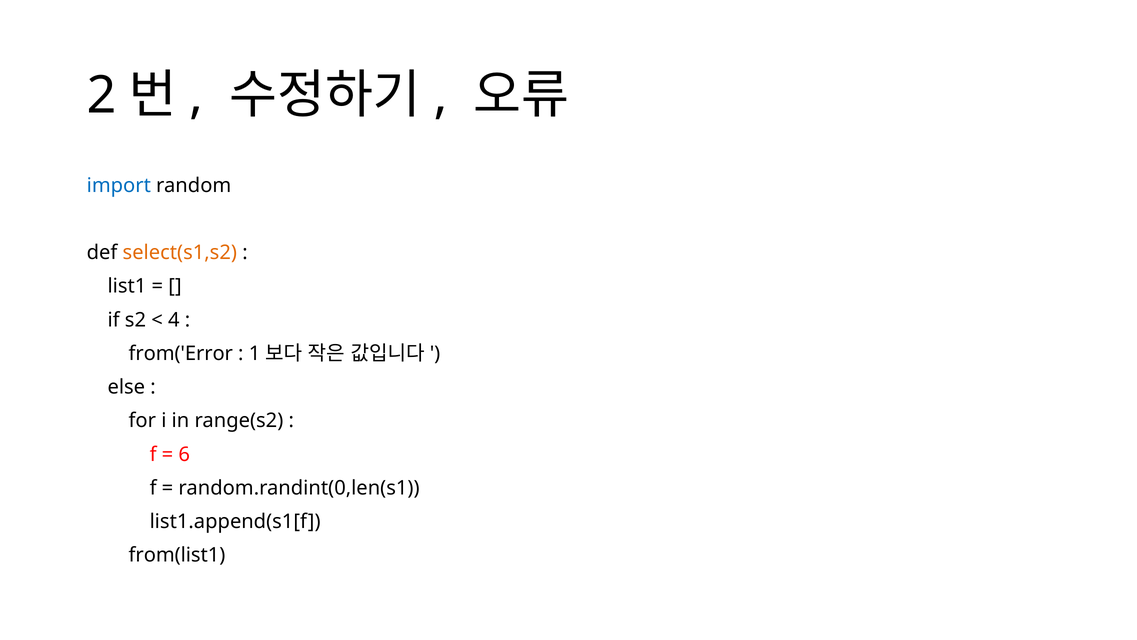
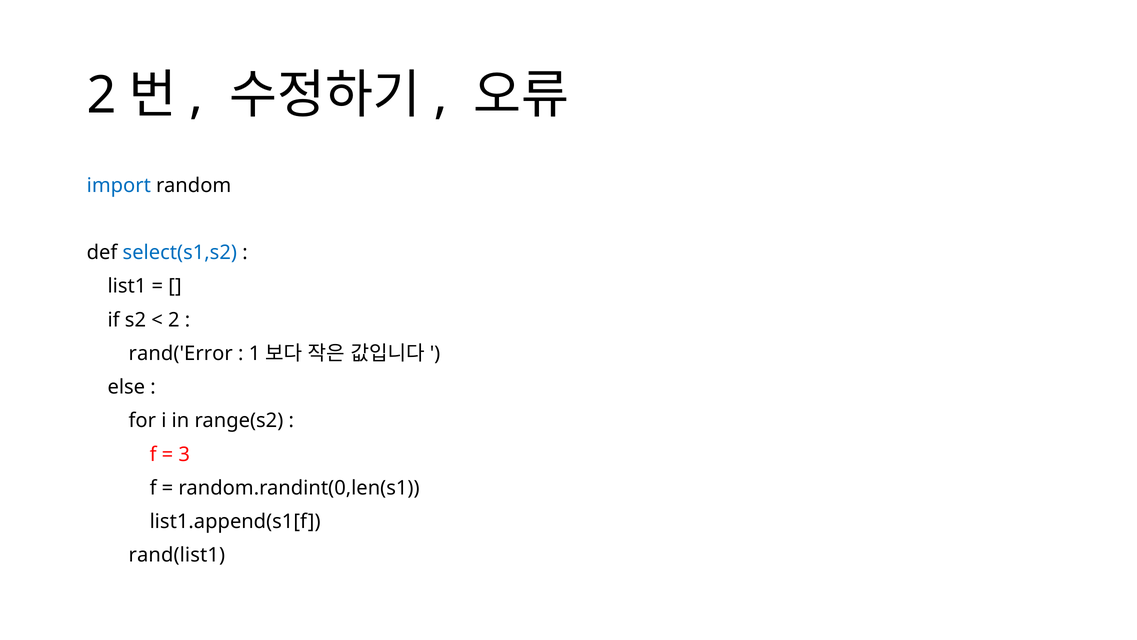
select(s1,s2 colour: orange -> blue (180, 252)
4: 4 -> 2 (174, 320)
from('Error: from('Error -> rand('Error (181, 353)
6: 6 -> 3 (184, 454)
from(list1: from(list1 -> rand(list1 (177, 555)
